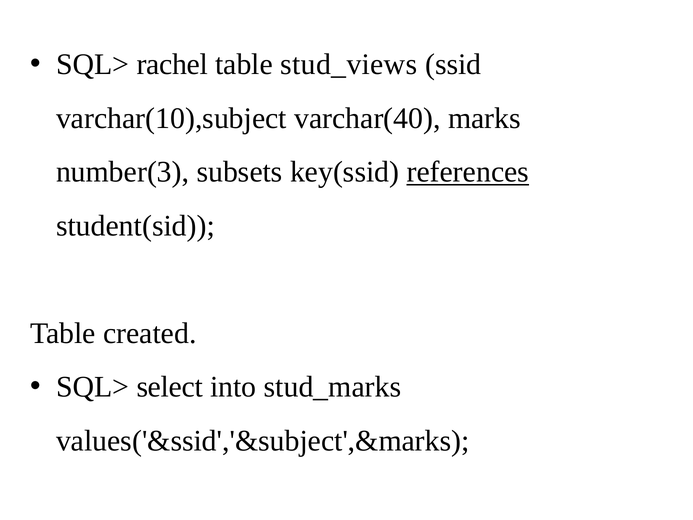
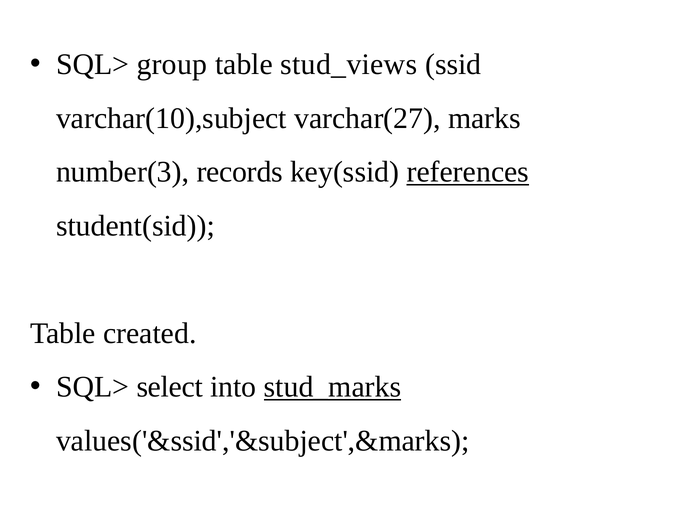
rachel: rachel -> group (172, 64)
varchar(40: varchar(40 -> varchar(27 (367, 118)
subsets: subsets -> records (240, 172)
stud_marks underline: none -> present (332, 387)
